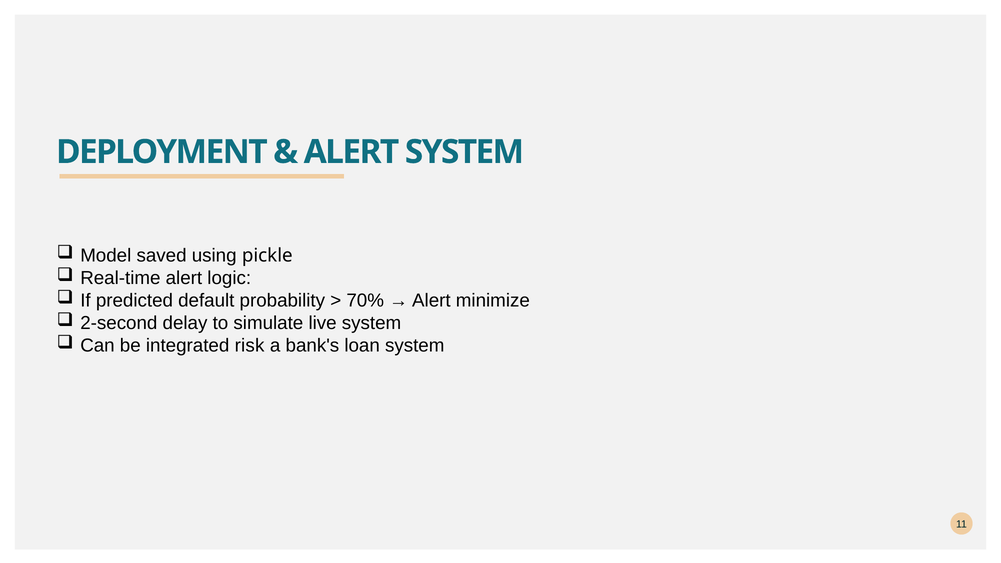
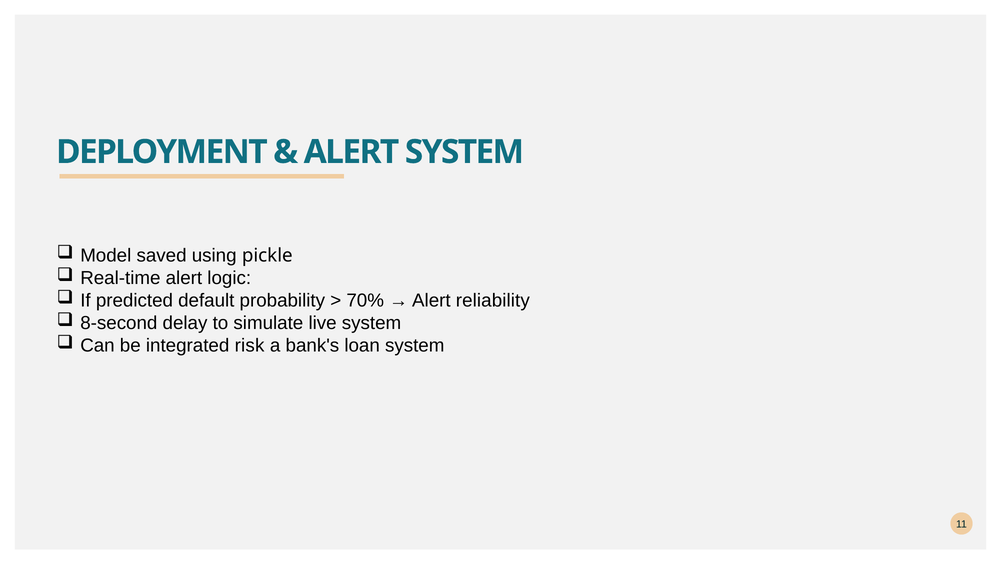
minimize: minimize -> reliability (493, 301)
2-second: 2-second -> 8-second (119, 323)
